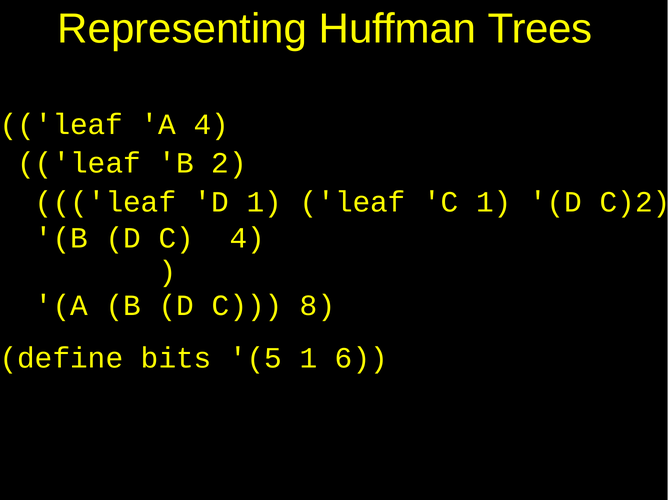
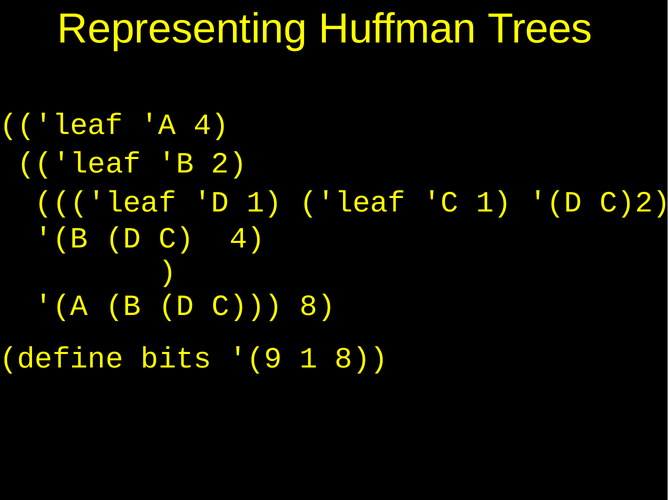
5: 5 -> 9 (256, 358)
1 6: 6 -> 8 (361, 358)
